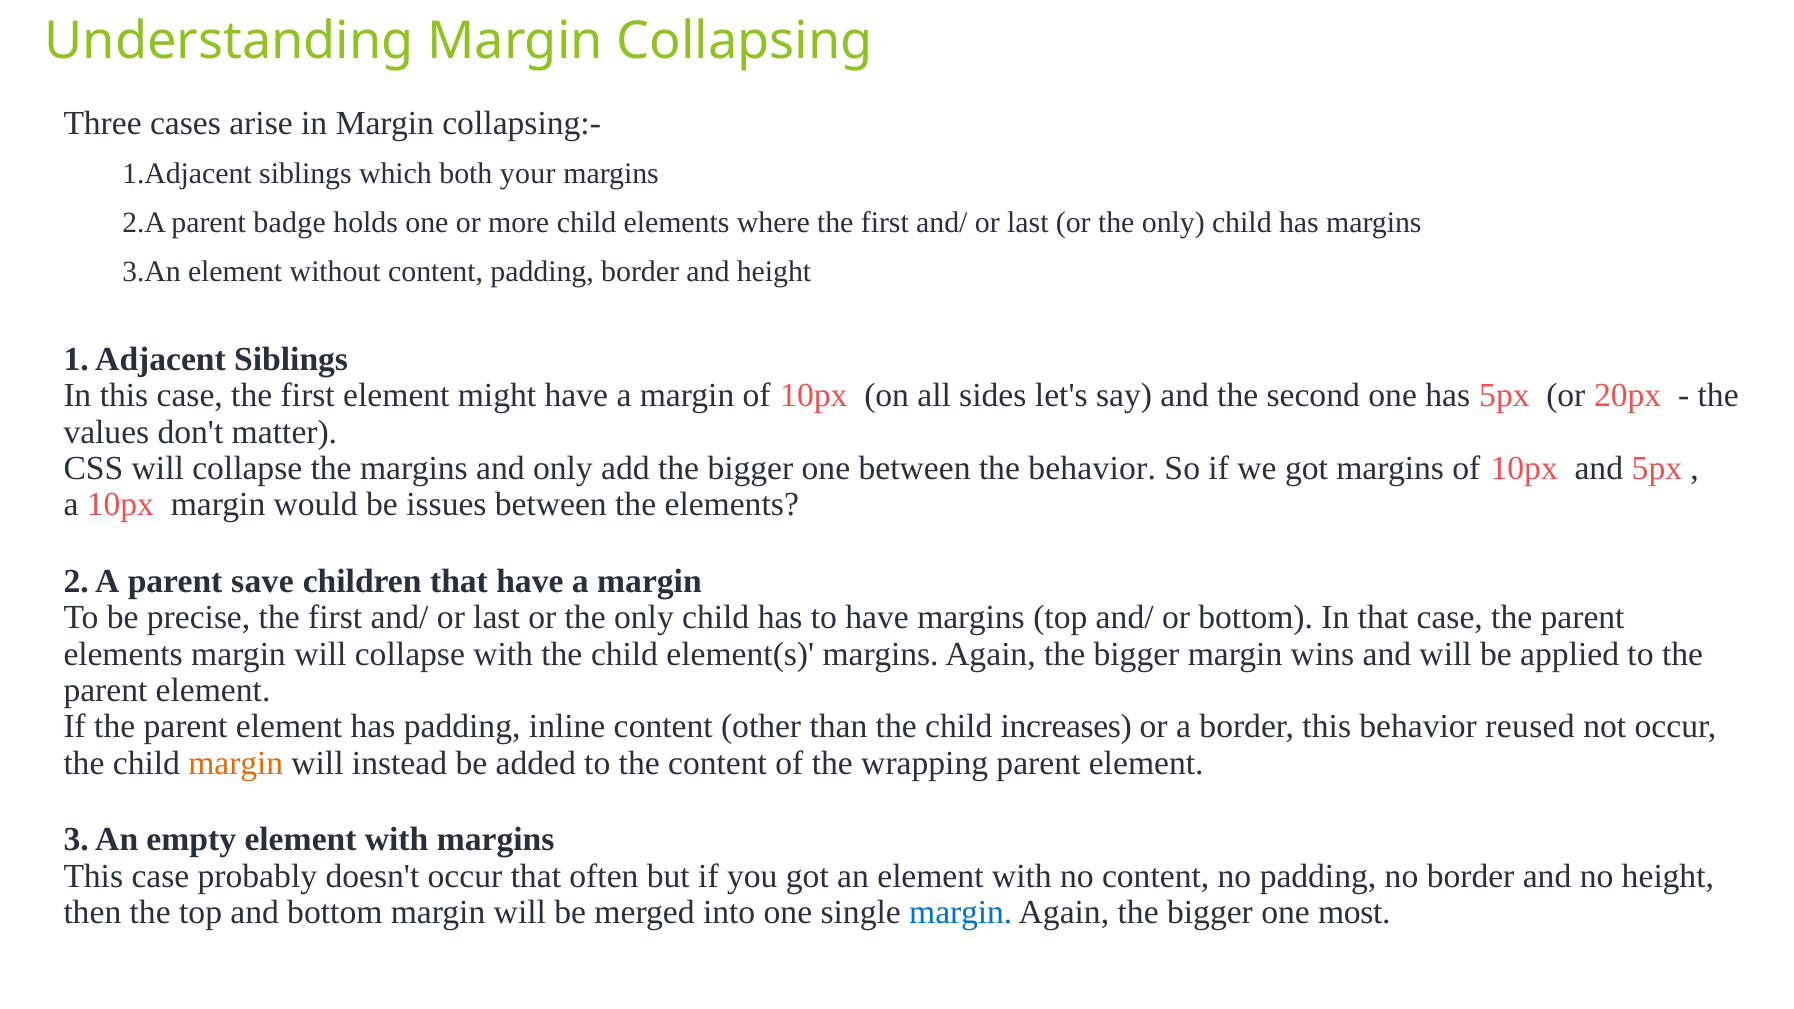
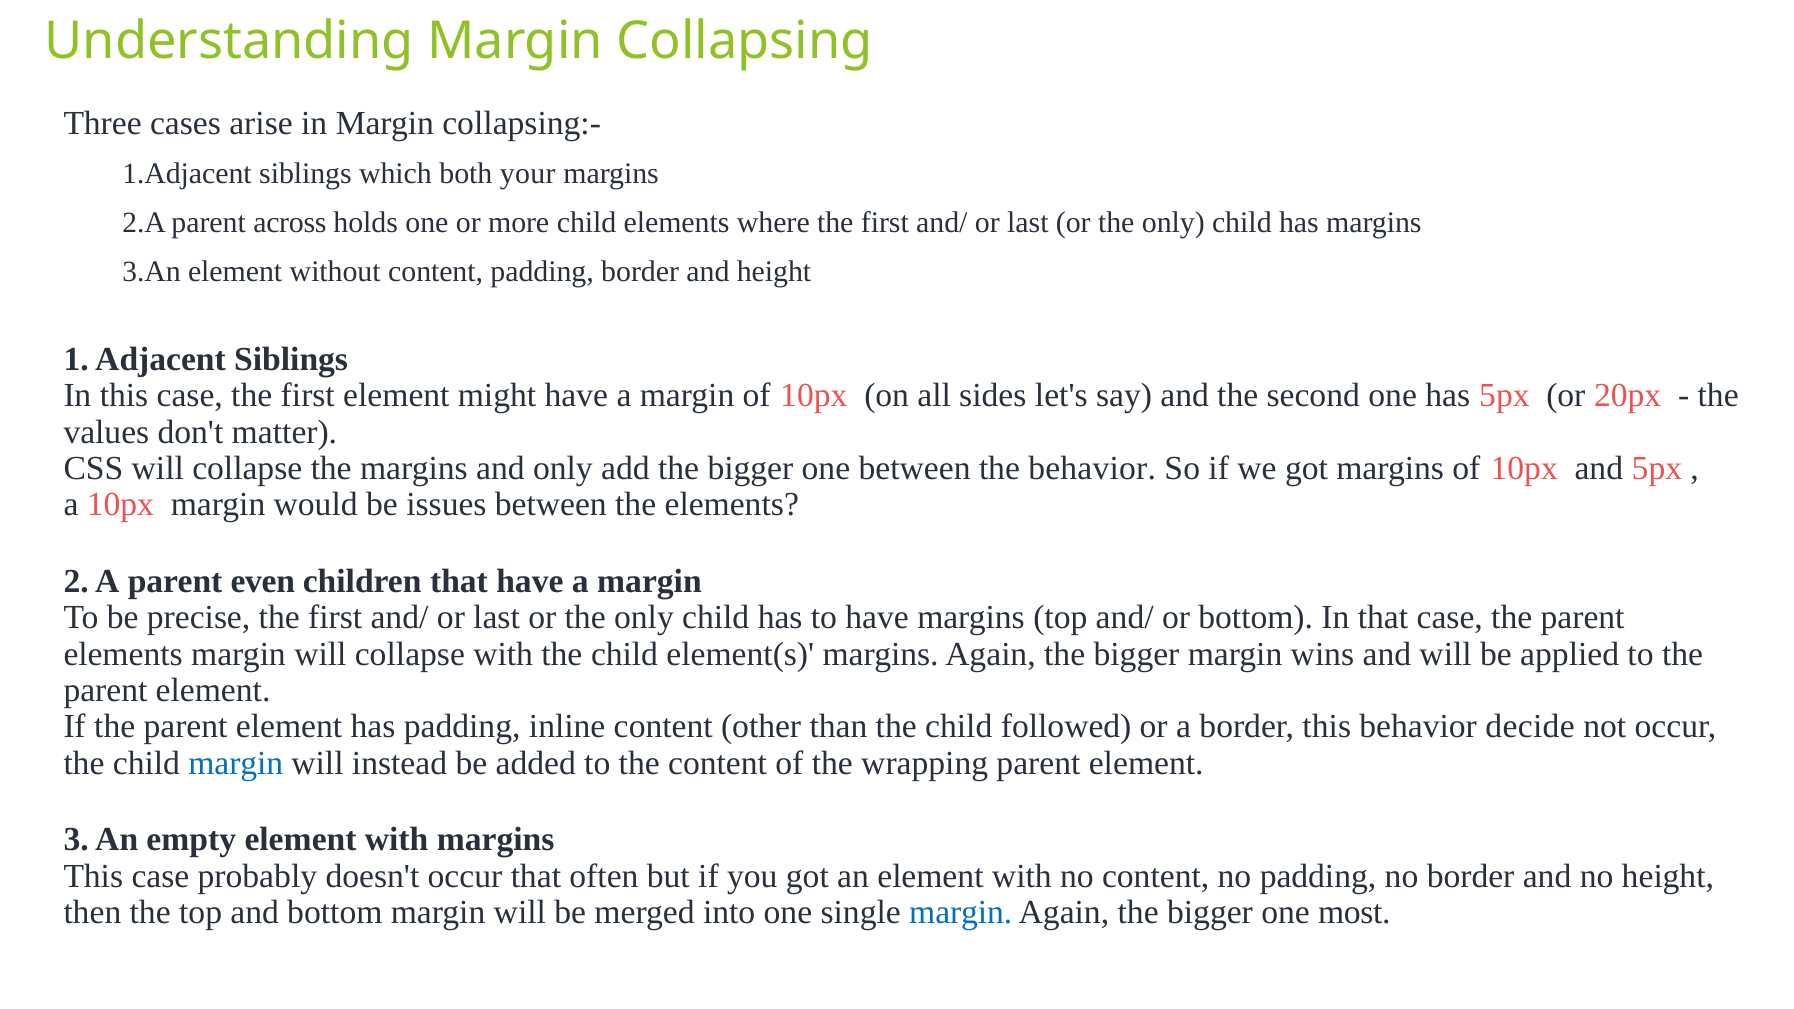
badge: badge -> across (290, 223)
save: save -> even (263, 581)
increases: increases -> followed (1066, 727)
reused: reused -> decide (1530, 727)
margin colour: orange -> blue (236, 763)
